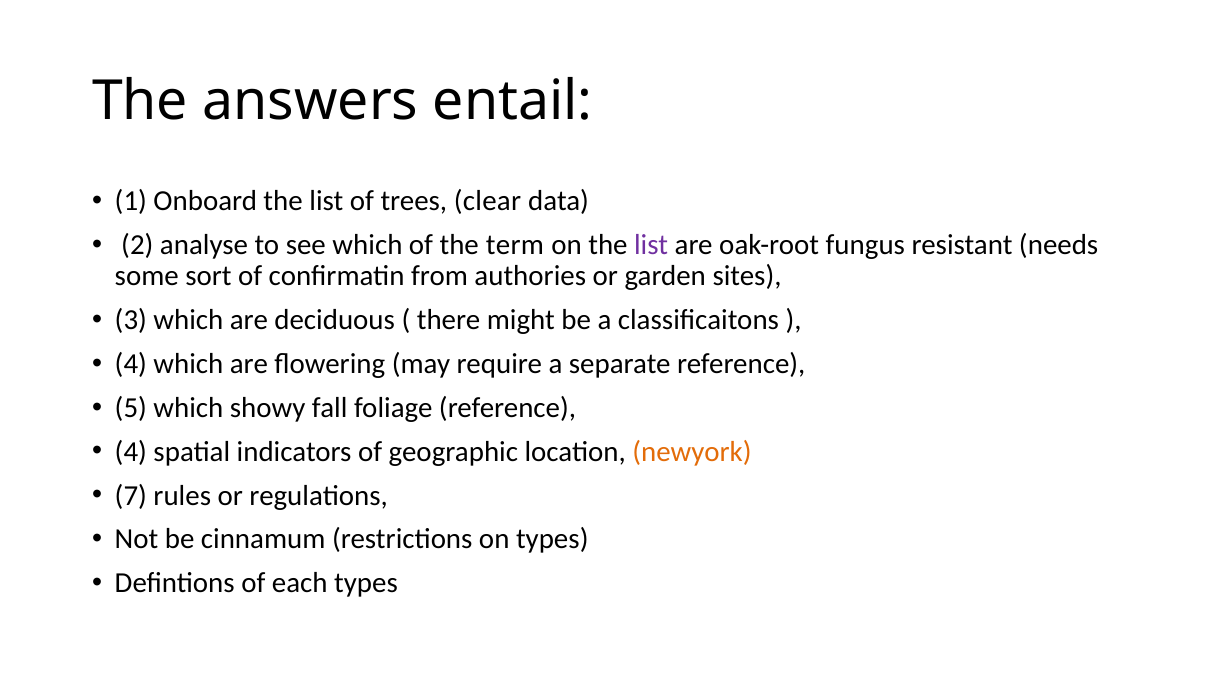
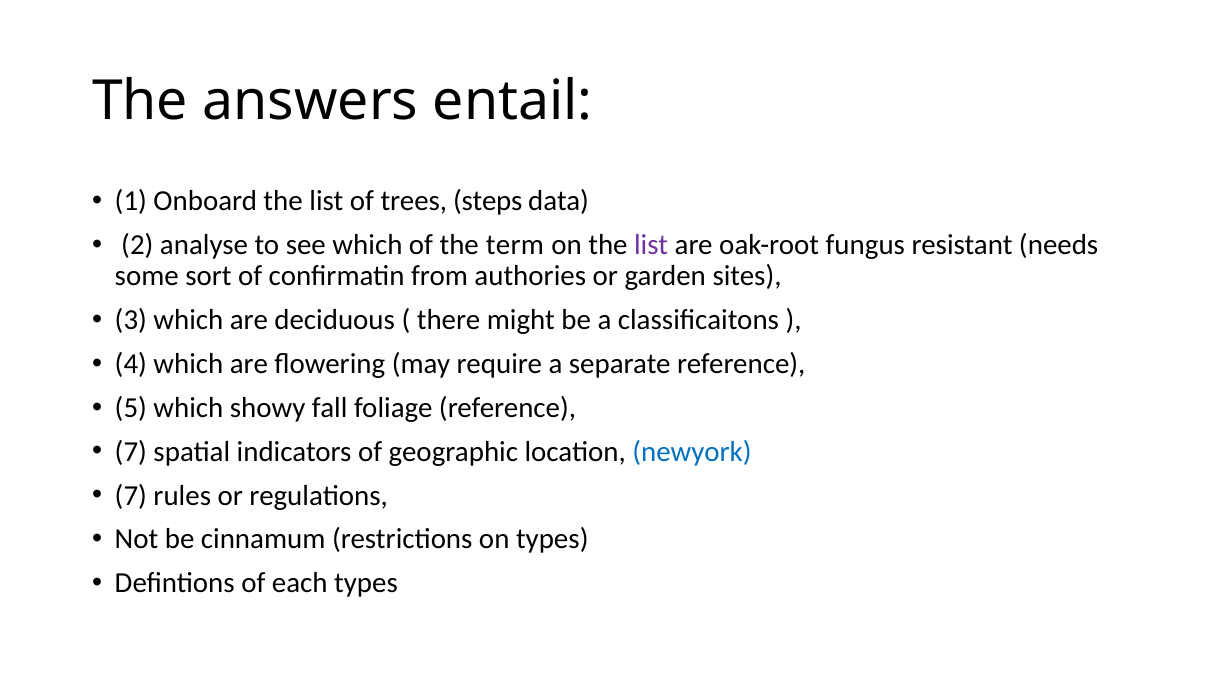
clear: clear -> steps (488, 201)
4: 4 -> 7 (131, 451)
newyork colour: orange -> blue (692, 451)
